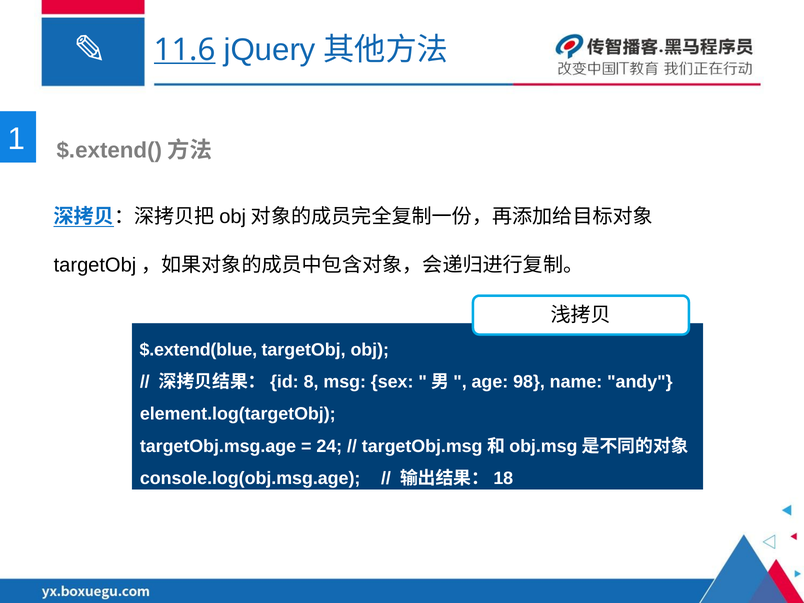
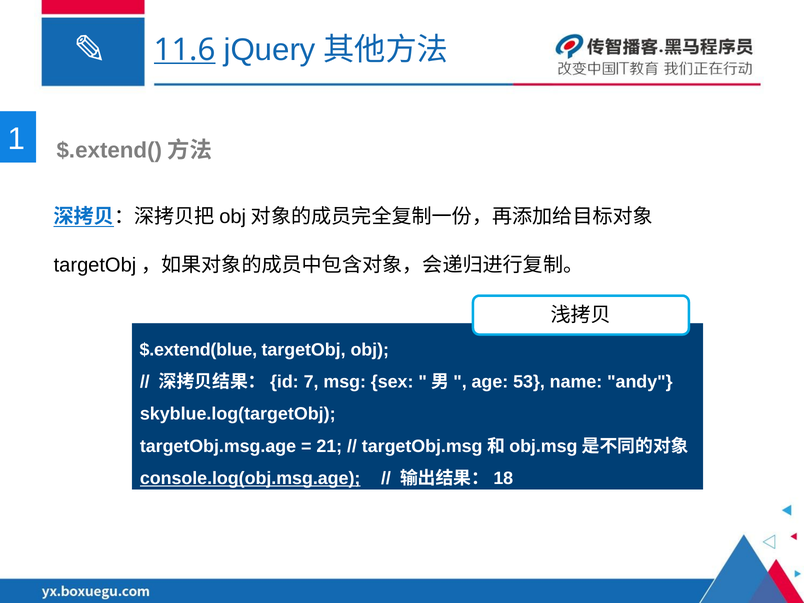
8: 8 -> 7 (311, 382)
98: 98 -> 53 (529, 382)
element.log(targetObj: element.log(targetObj -> skyblue.log(targetObj (238, 414)
24: 24 -> 21 (329, 446)
console.log(obj.msg.age underline: none -> present (250, 478)
